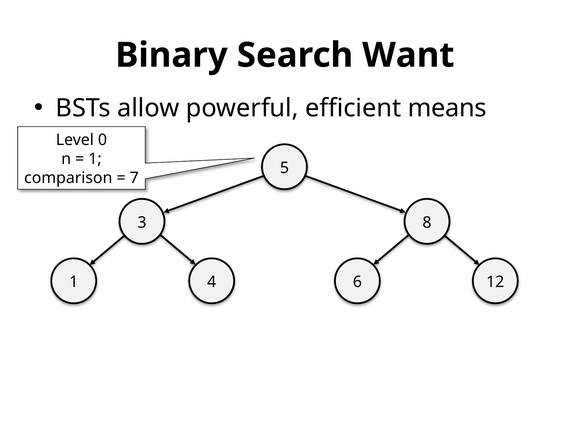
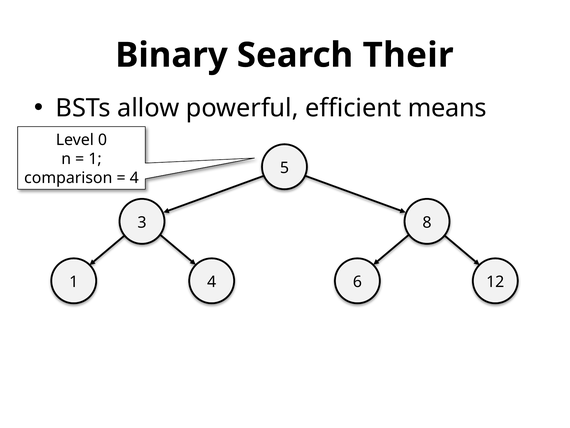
Want: Want -> Their (408, 55)
7: 7 -> 4 (134, 178)
